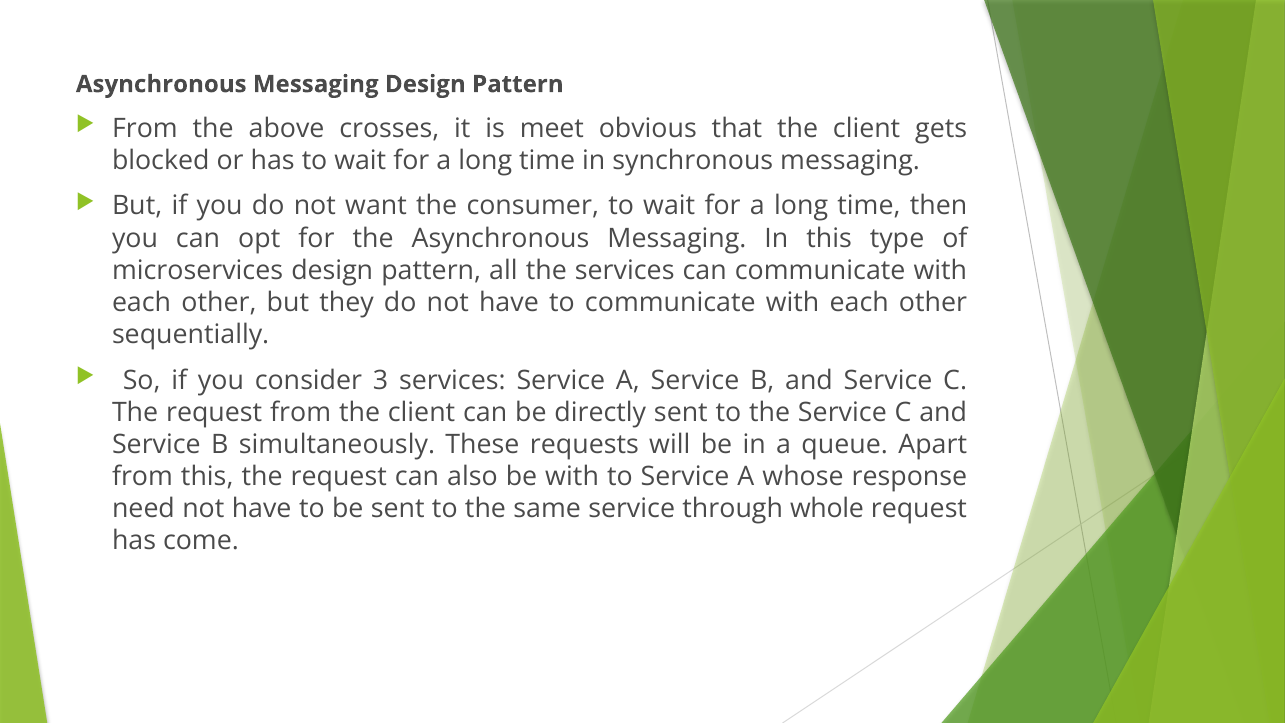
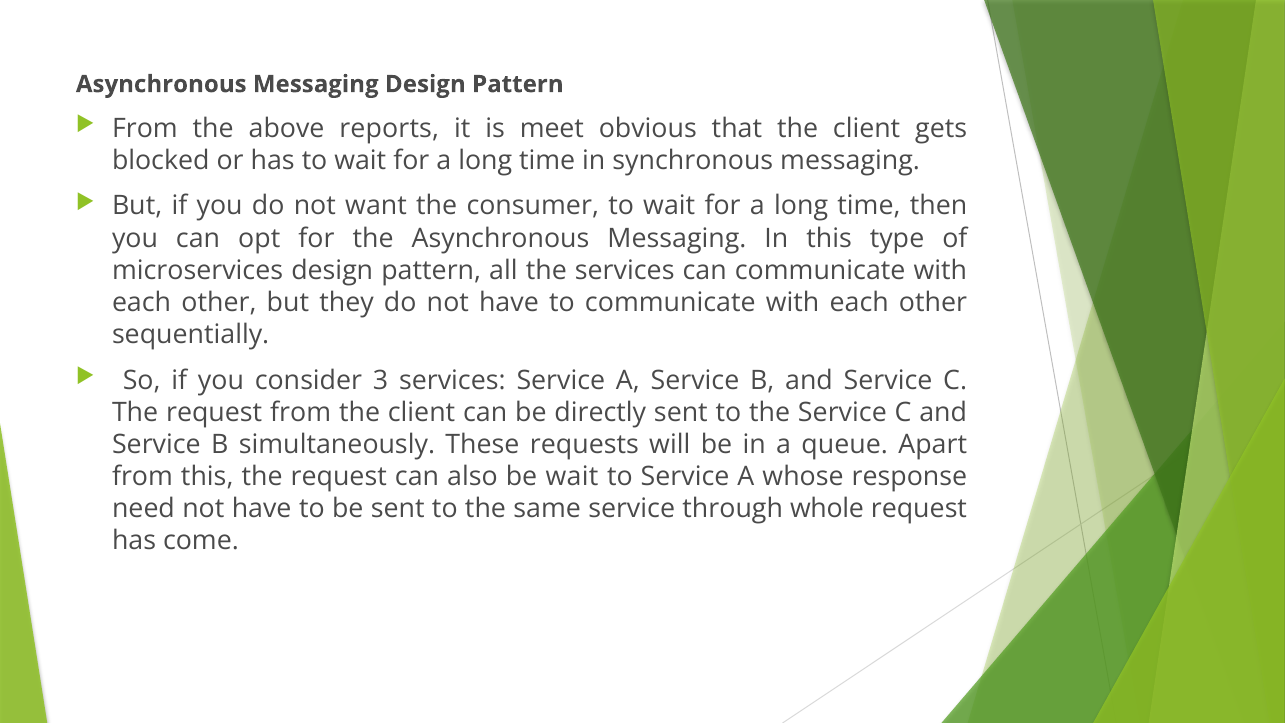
crosses: crosses -> reports (389, 128)
be with: with -> wait (572, 476)
